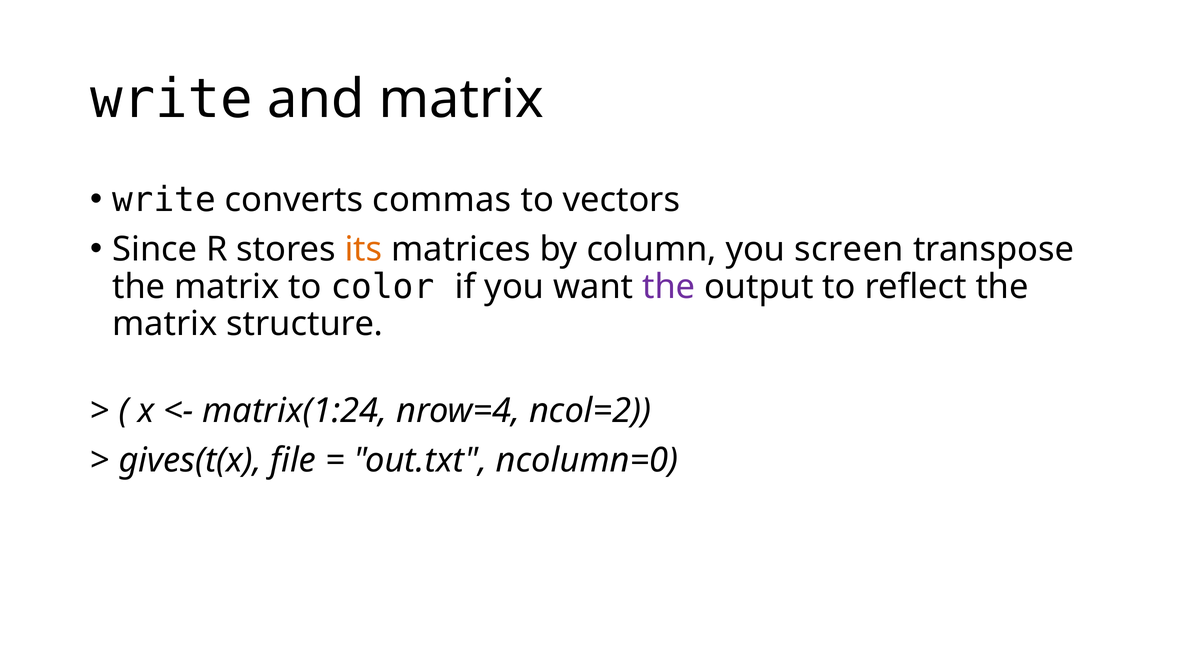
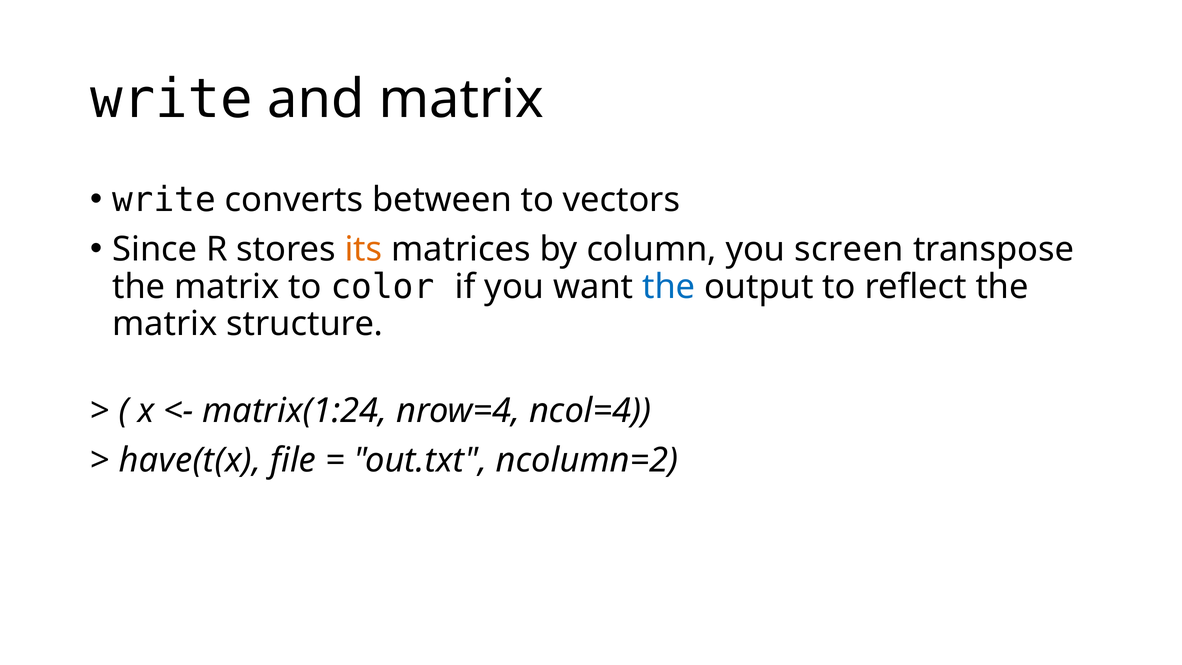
commas: commas -> between (442, 200)
the colour: purple -> blue (669, 287)
ncol=2: ncol=2 -> ncol=4 (590, 411)
gives(t(x: gives(t(x -> have(t(x (190, 460)
ncolumn=0: ncolumn=0 -> ncolumn=2 (587, 460)
